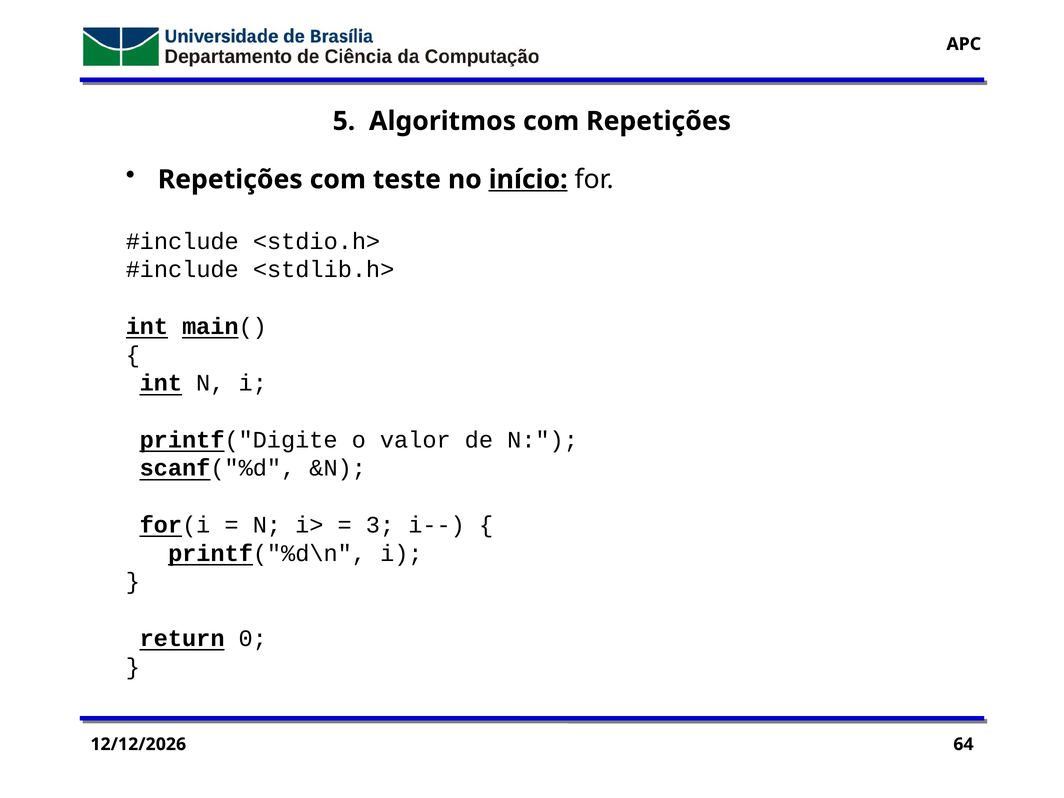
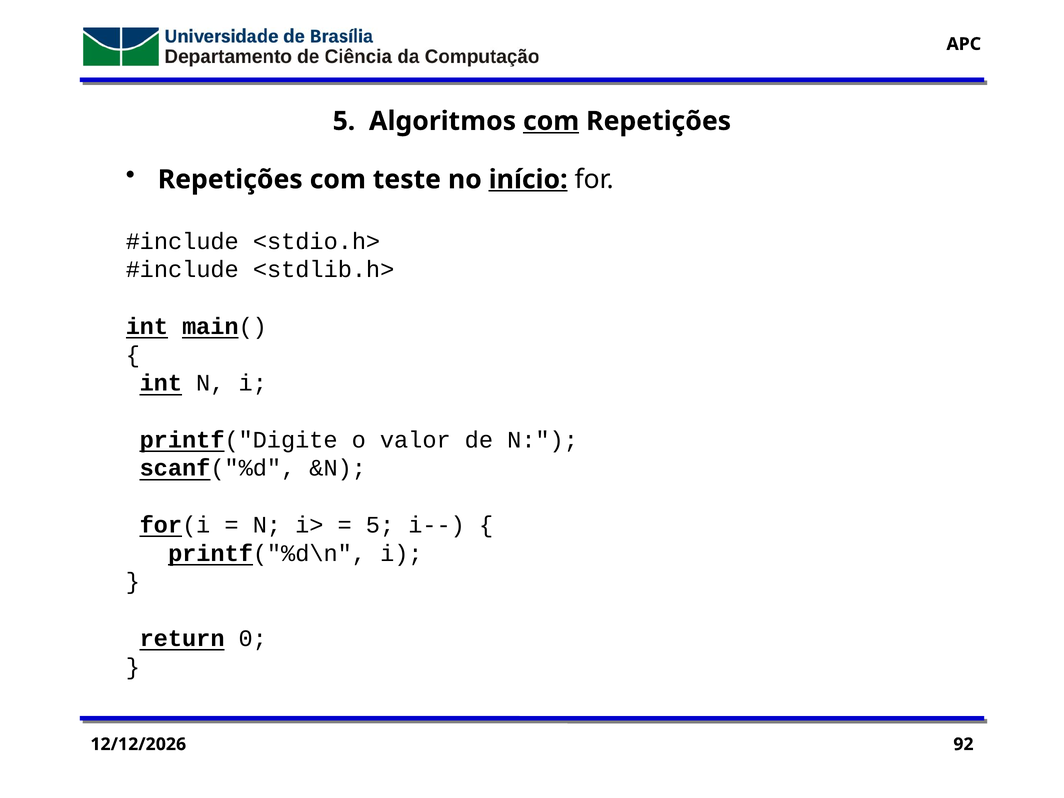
com underline: none -> present (551, 121)
3: 3 -> 5 (380, 525)
64: 64 -> 92 (963, 744)
